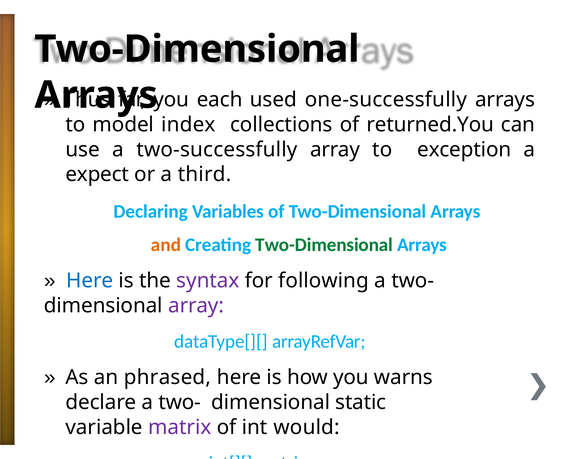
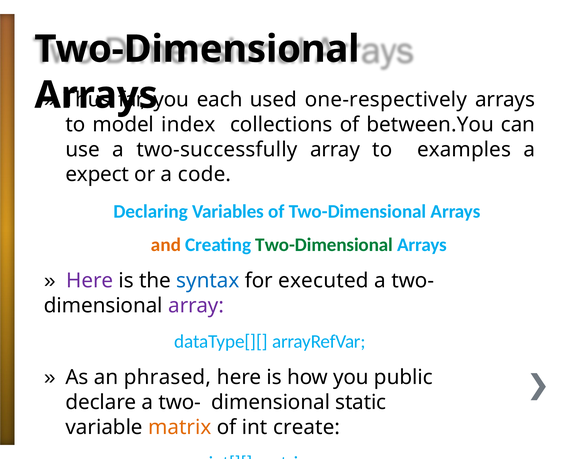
one-successfully: one-successfully -> one-respectively (386, 100)
returned.You: returned.You -> between.You (430, 124)
exception: exception -> examples (464, 149)
third: third -> code (205, 174)
Here colour: blue -> purple (90, 280)
syntax colour: purple -> blue (208, 280)
following: following -> executed (323, 280)
warns: warns -> public (403, 377)
matrix colour: purple -> orange (180, 427)
would: would -> create (307, 427)
